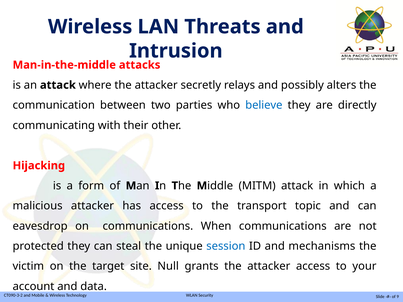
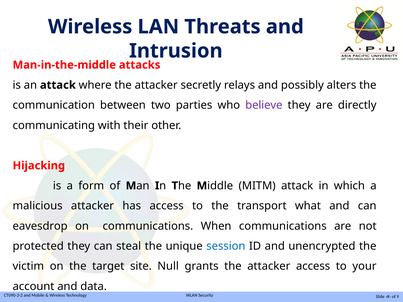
believe colour: blue -> purple (264, 105)
topic: topic -> what (308, 206)
mechanisms: mechanisms -> unencrypted (322, 246)
